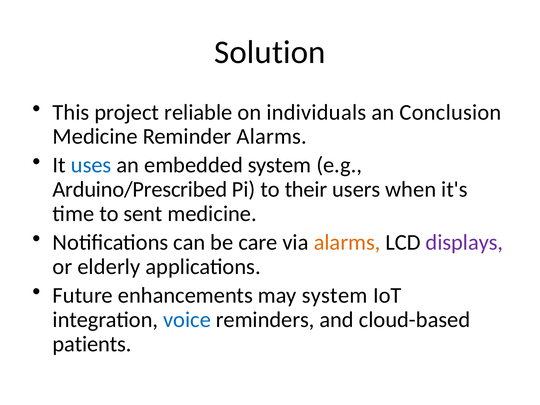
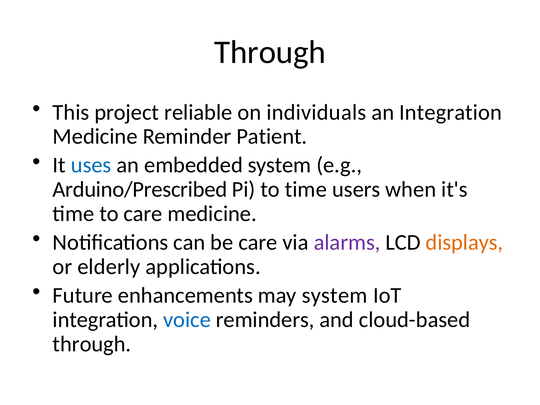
Solution: Solution -> Through (270, 52)
an Conclusion: Conclusion -> Integration (451, 112)
Reminder Alarms: Alarms -> Patient (272, 137)
to their: their -> time (306, 189)
to sent: sent -> care (143, 214)
alarms colour: orange -> purple (347, 242)
displays colour: purple -> orange (464, 242)
patients: patients -> through (92, 344)
